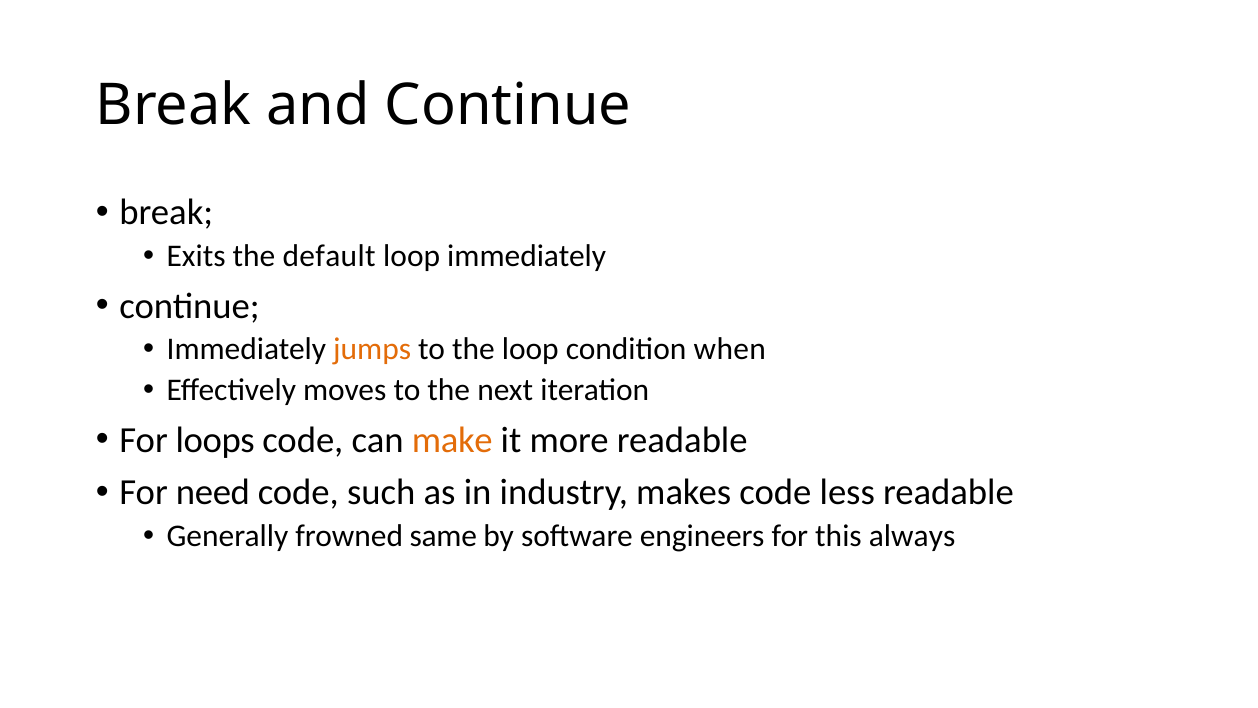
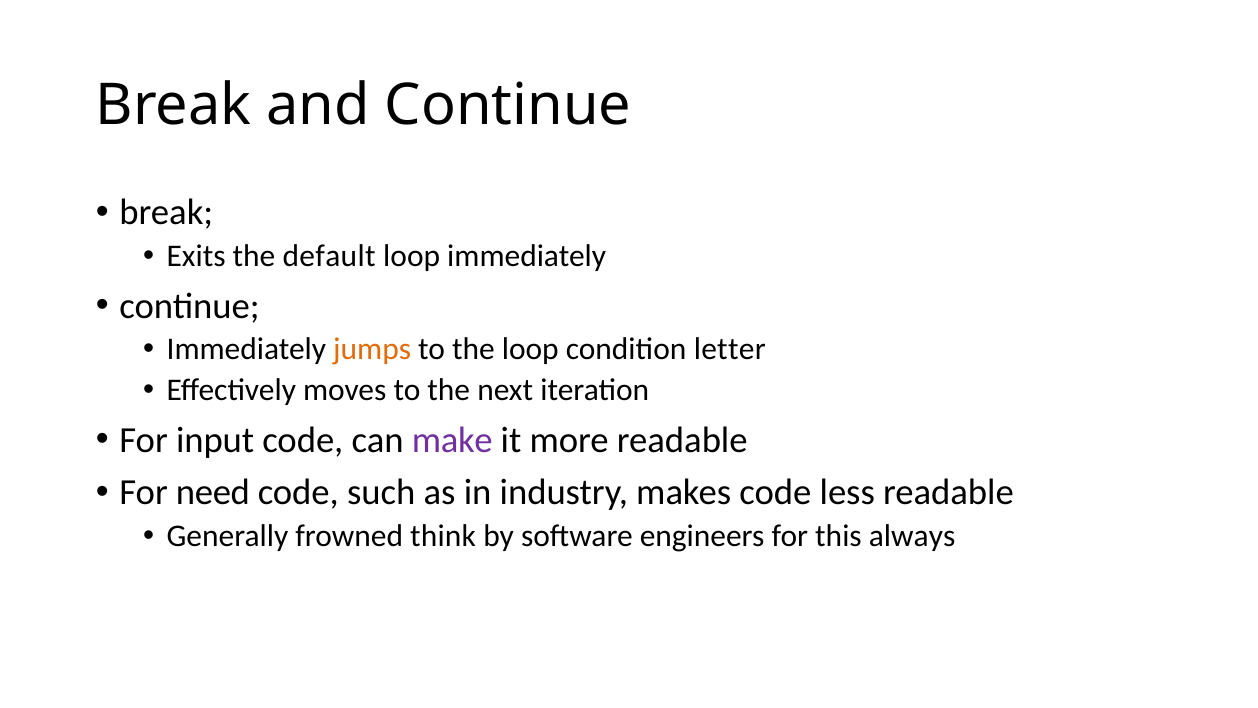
when: when -> letter (730, 349)
loops: loops -> input (215, 440)
make colour: orange -> purple (452, 440)
same: same -> think (443, 536)
